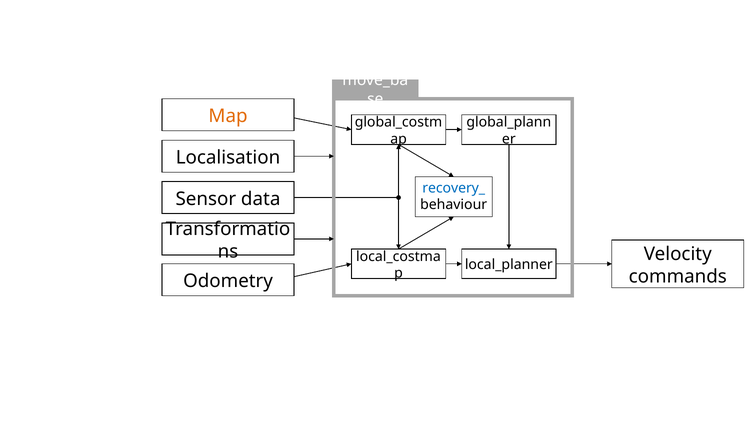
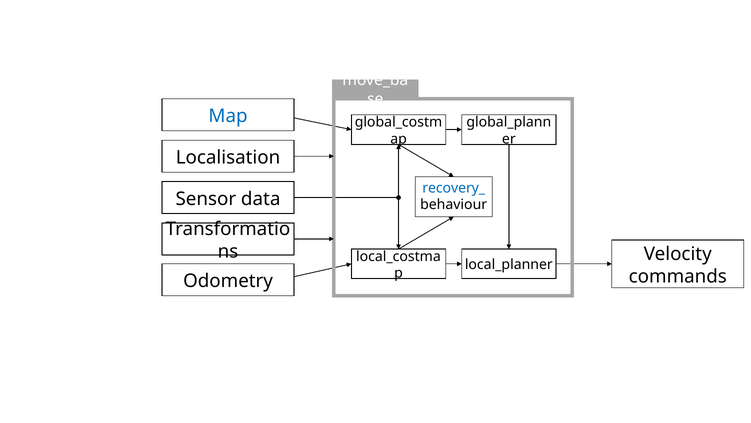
Map colour: orange -> blue (228, 116)
